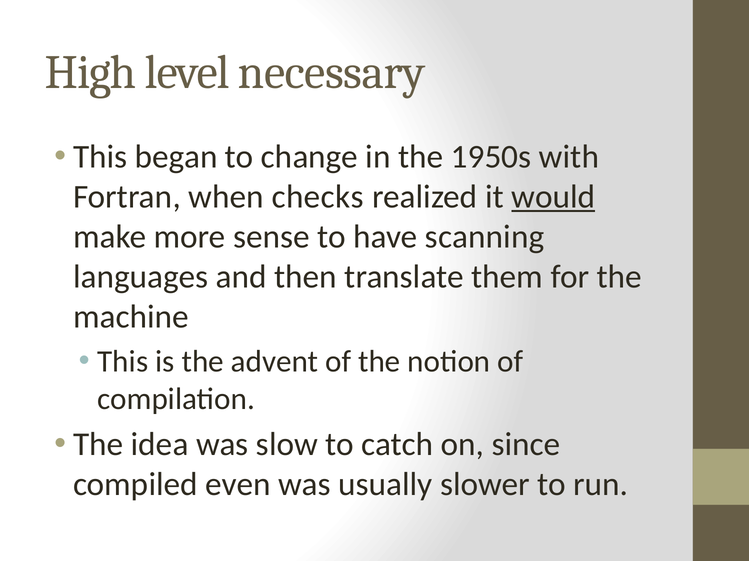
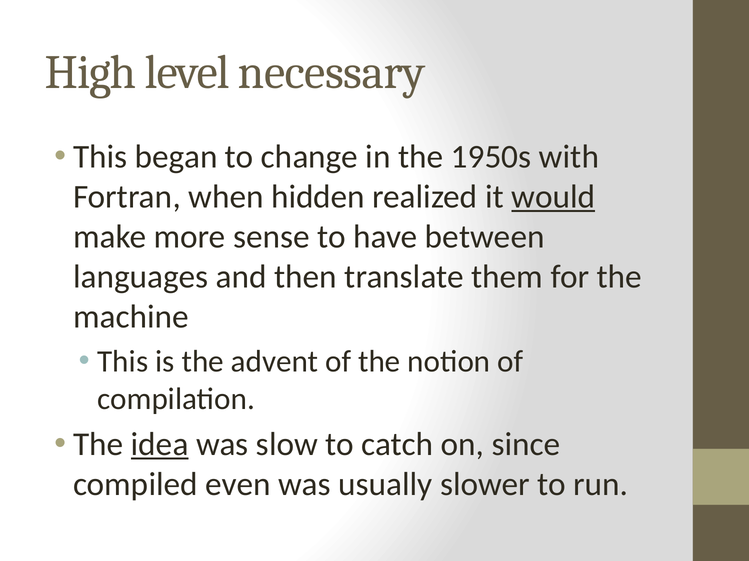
checks: checks -> hidden (318, 197)
scanning: scanning -> between (485, 237)
idea underline: none -> present (160, 445)
